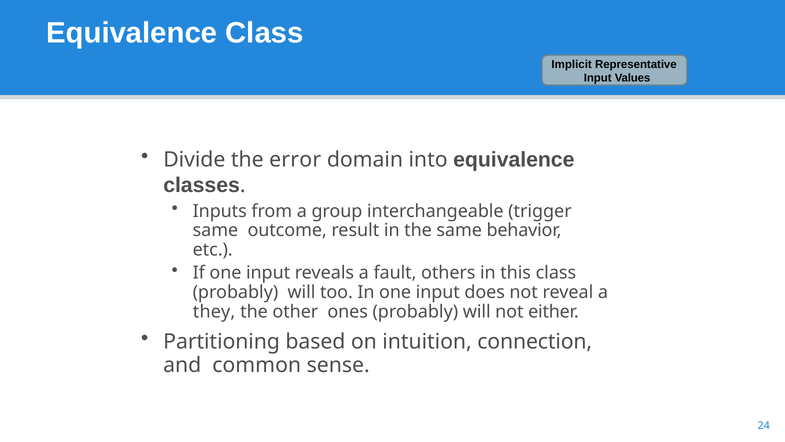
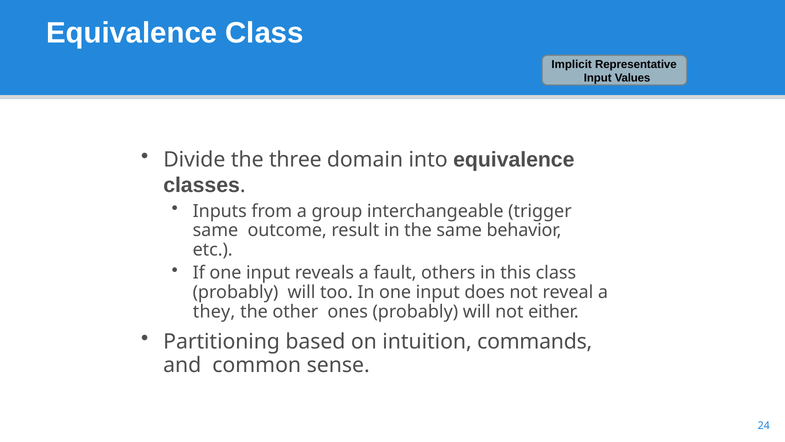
error: error -> three (295, 160)
connection: connection -> commands (535, 342)
